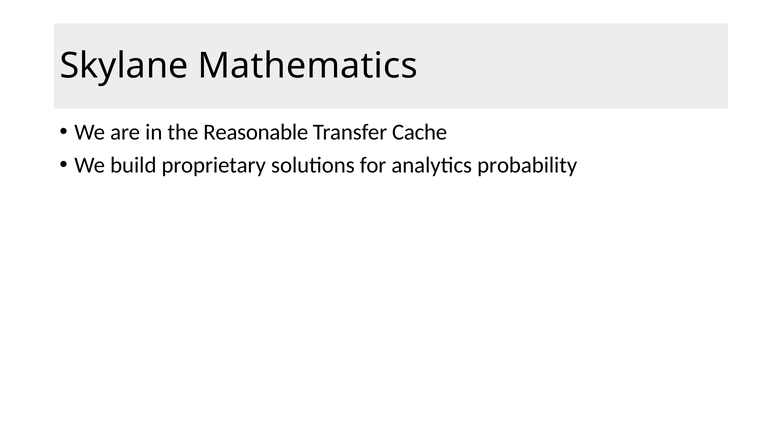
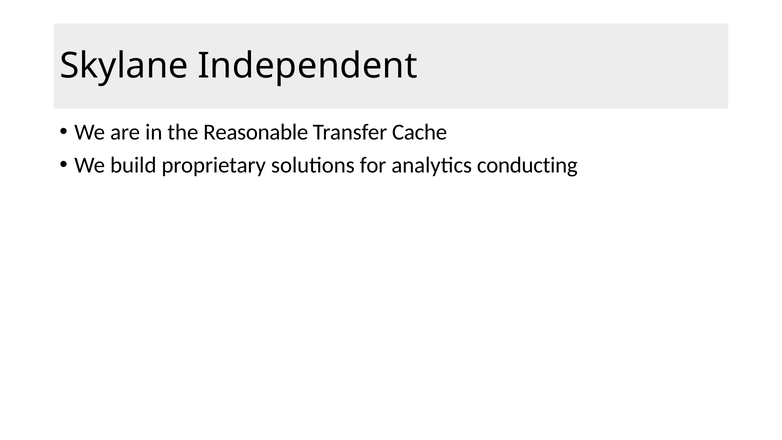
Mathematics: Mathematics -> Independent (308, 66)
probability: probability -> conducting (527, 165)
